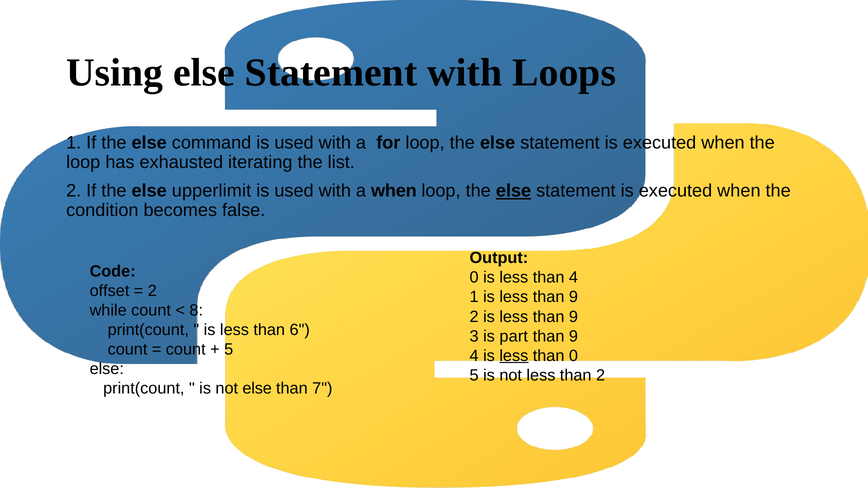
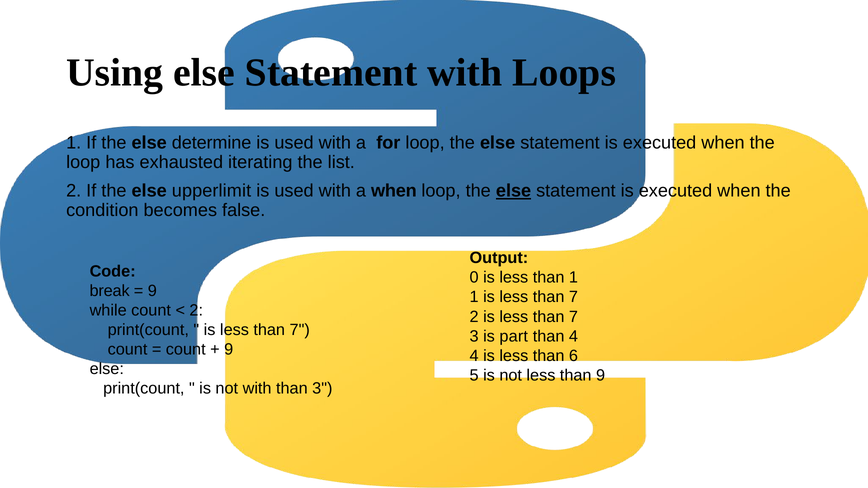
command: command -> determine (212, 143)
than 4: 4 -> 1 (573, 278)
offset: offset -> break (110, 291)
2: 2 -> 9 (152, 291)
9: 9 -> 7 (573, 297)
8: 8 -> 2 (196, 310)
9: 9 -> 7 (573, 317)
6: 6 -> 7 (300, 330)
9: 9 -> 4 (573, 336)
5: 5 -> 9 (229, 349)
less underline: present -> none (514, 356)
than 0: 0 -> 6 (573, 356)
than 2: 2 -> 9 (601, 375)
not else: else -> with (257, 389)
than 7: 7 -> 3 (322, 389)
